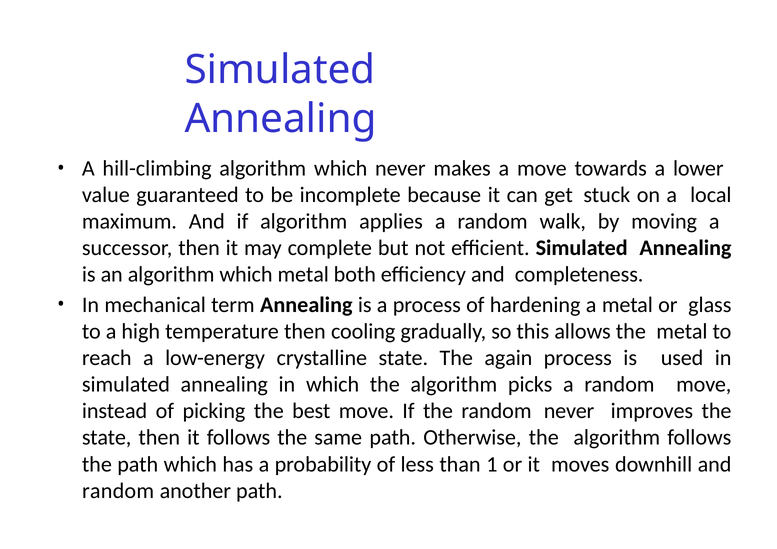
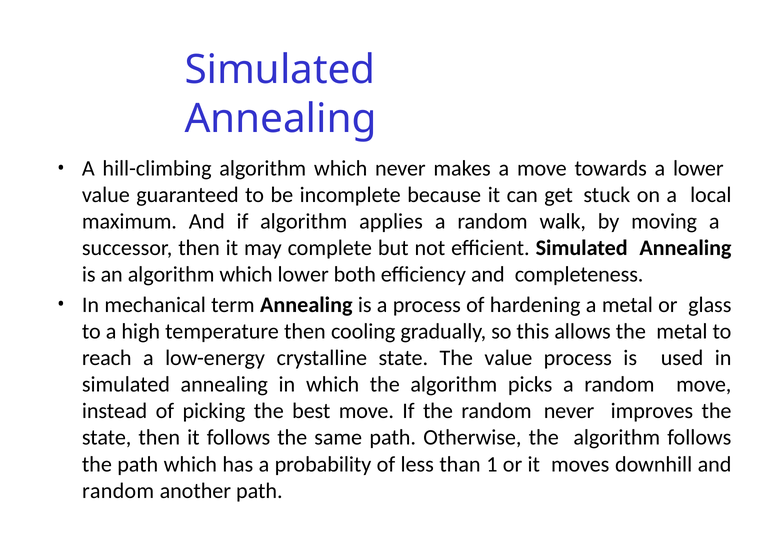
which metal: metal -> lower (303, 275)
The again: again -> value (508, 358)
